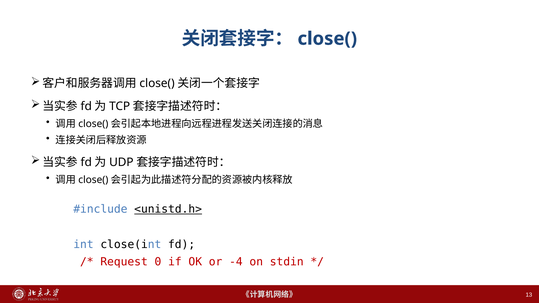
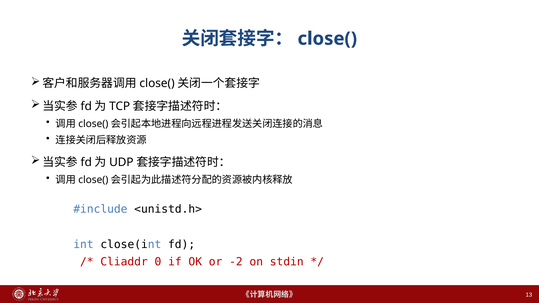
<unistd.h> underline: present -> none (168, 209)
Request: Request -> Cliaddr (124, 262)
-4: -4 -> -2 (236, 262)
